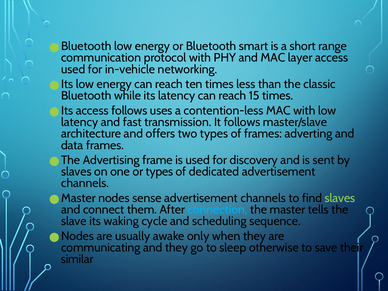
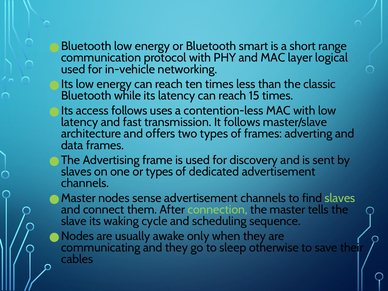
layer access: access -> logical (331, 58)
connection colour: light blue -> light green (218, 210)
similar: similar -> cables (77, 259)
